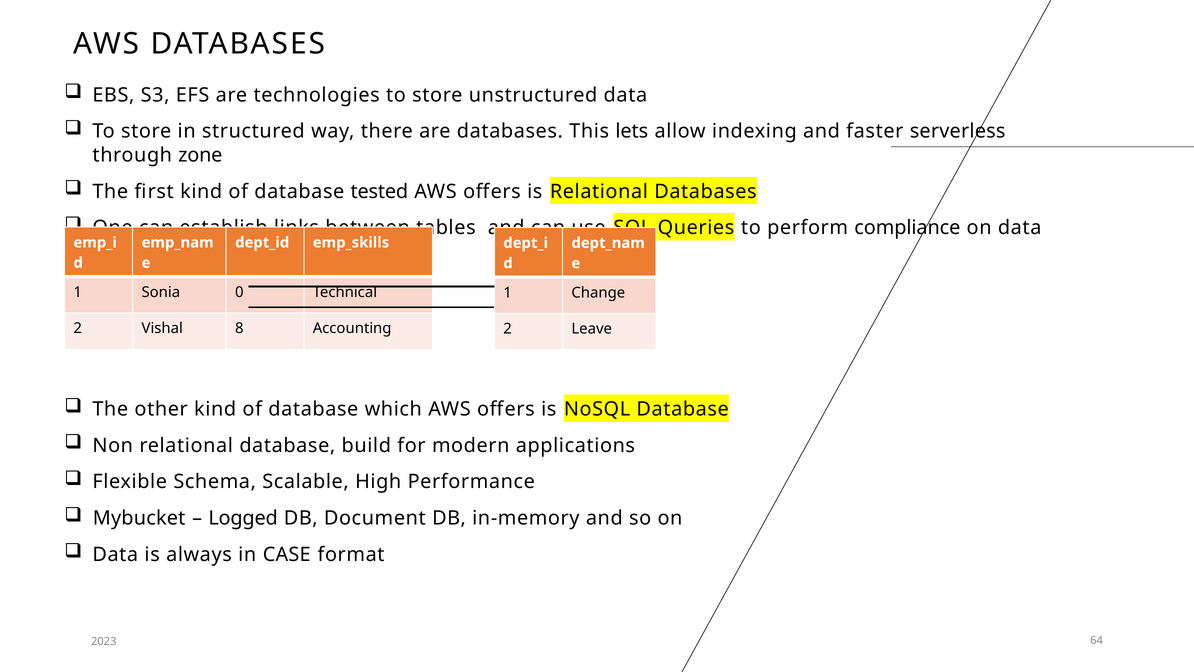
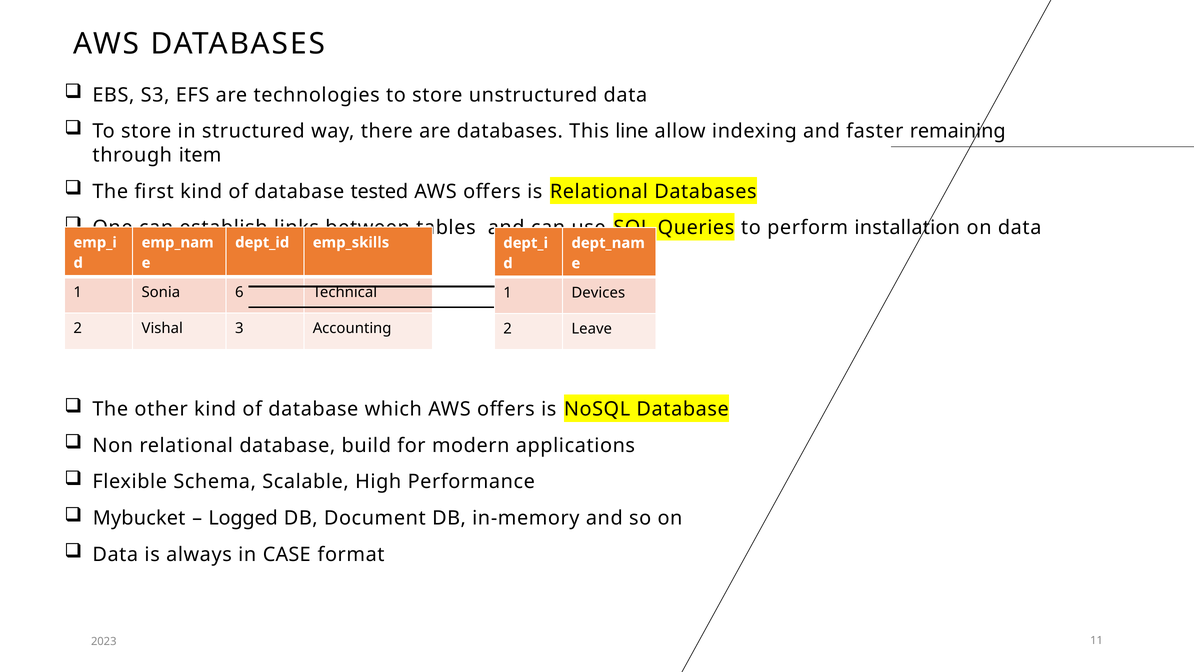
lets: lets -> line (632, 131)
serverless: serverless -> remaining (958, 131)
zone: zone -> item (200, 155)
compliance: compliance -> installation (907, 228)
0: 0 -> 6 (239, 292)
Change: Change -> Devices (598, 292)
8: 8 -> 3 (239, 328)
64: 64 -> 11 (1097, 640)
